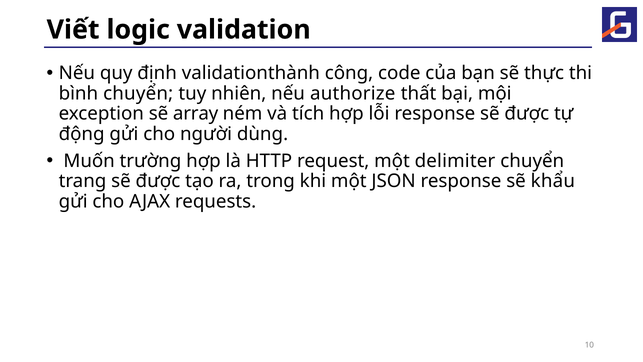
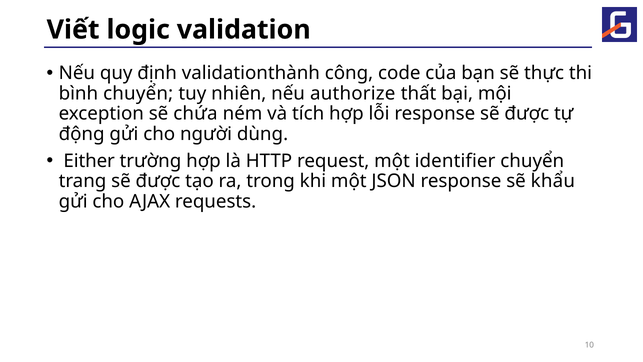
array: array -> chứa (195, 114)
Muốn: Muốn -> Either (89, 161)
delimiter: delimiter -> identifier (455, 161)
